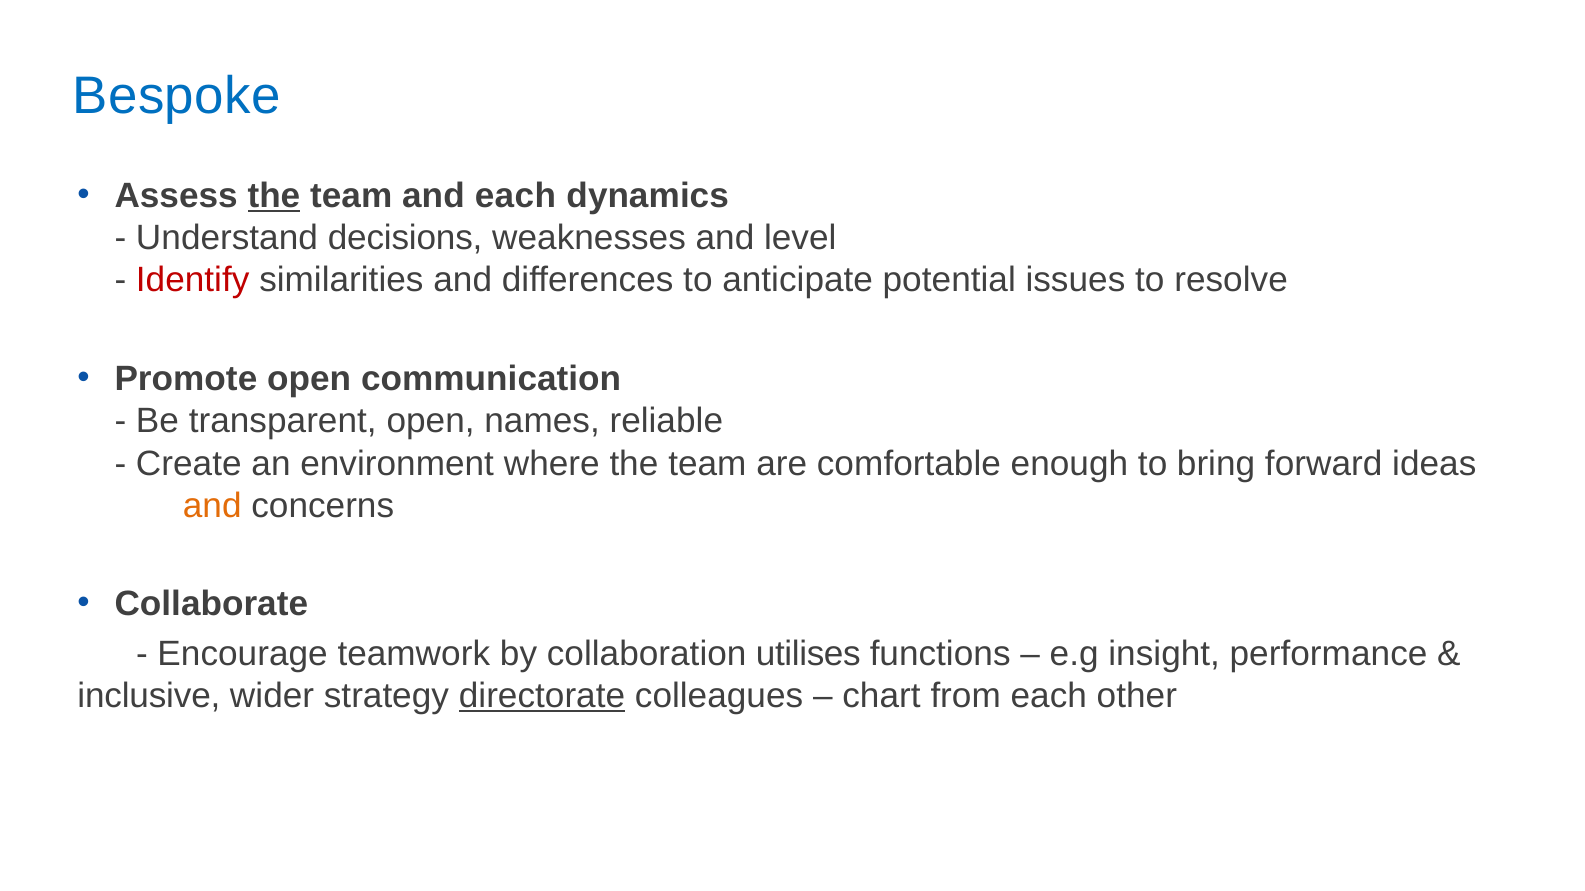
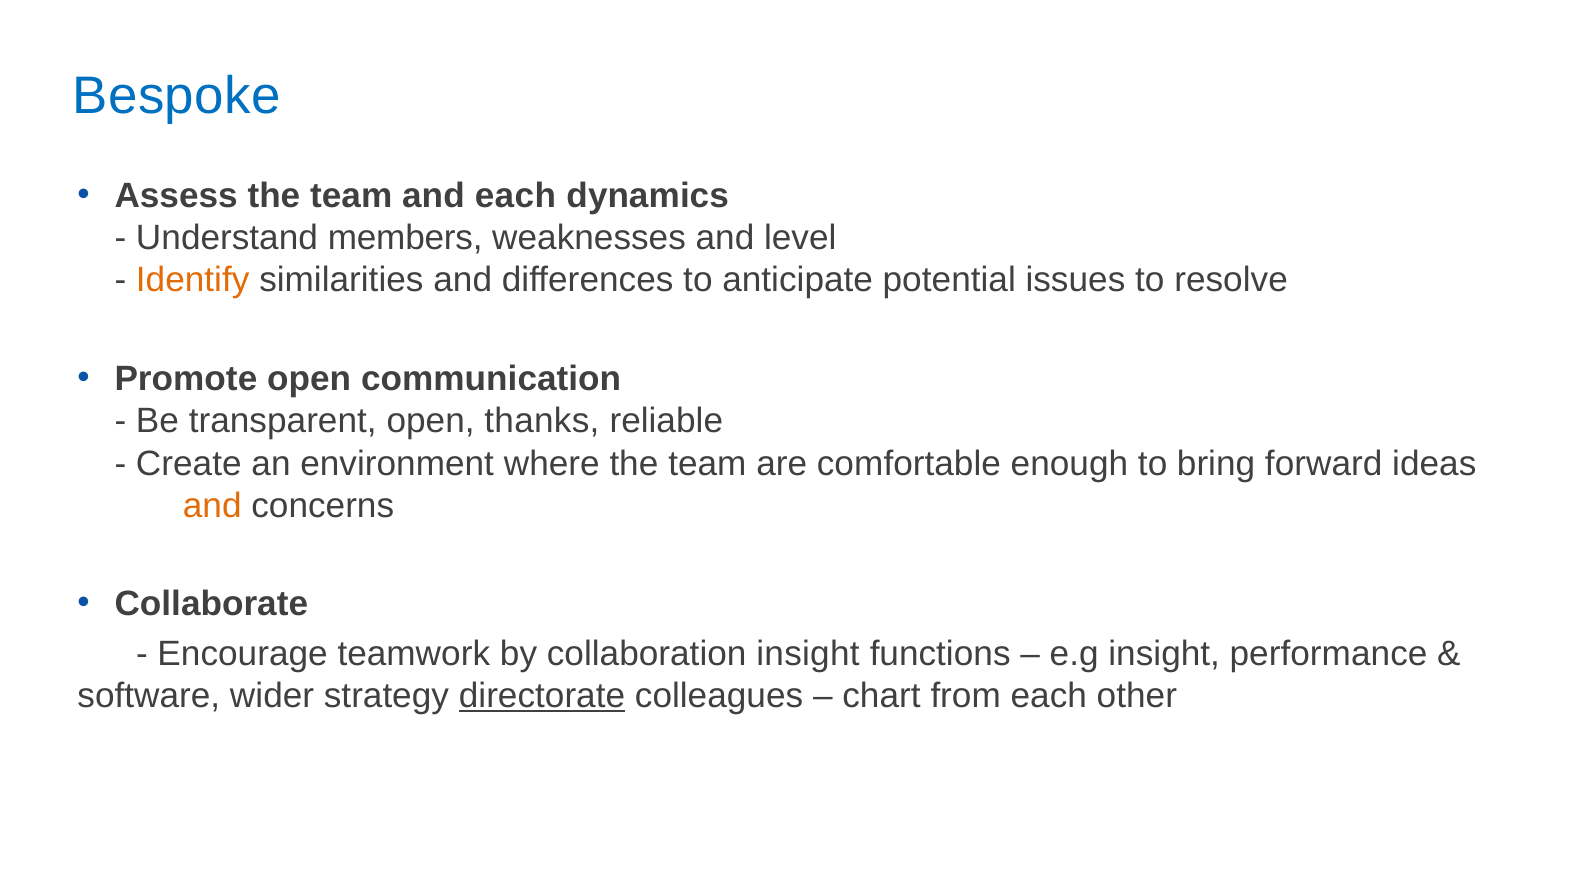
the underline: present -> none (274, 196)
decisions: decisions -> members (405, 238)
Identify colour: red -> orange (193, 280)
names: names -> thanks (542, 421)
collaboration utilises: utilises -> insight (808, 654)
inclusive: inclusive -> software (149, 696)
